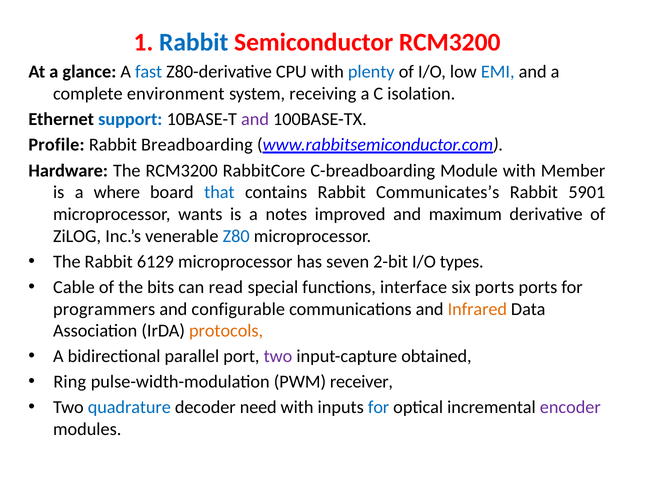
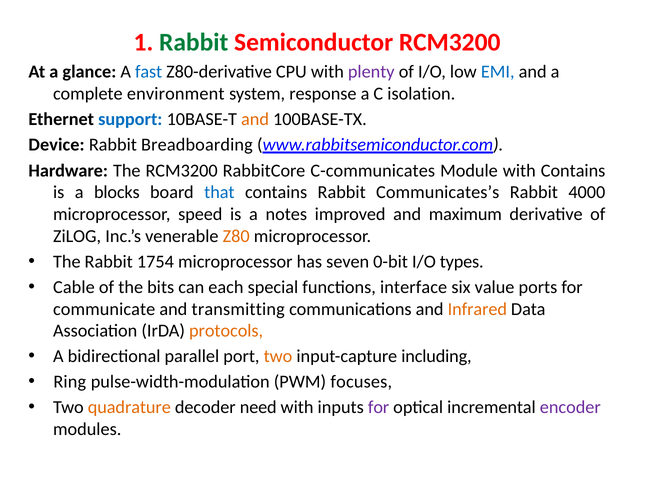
Rabbit colour: blue -> green (194, 42)
plenty colour: blue -> purple (371, 72)
receiving: receiving -> response (323, 94)
and colour: purple -> orange (255, 119)
Profile: Profile -> Device (57, 145)
C-breadboarding: C-breadboarding -> C-communicates (373, 171)
with Member: Member -> Contains (573, 171)
where: where -> blocks (117, 192)
5901: 5901 -> 4000 (587, 192)
wants: wants -> speed (200, 214)
Z80 colour: blue -> orange (236, 236)
6129: 6129 -> 1754 (155, 262)
2-bit: 2-bit -> 0-bit (391, 262)
read: read -> each (226, 287)
six ports: ports -> value (495, 287)
programmers: programmers -> communicate (104, 309)
configurable: configurable -> transmitting (238, 309)
two colour: purple -> orange (278, 356)
obtained: obtained -> including (436, 356)
receiver: receiver -> focuses (361, 382)
quadrature colour: blue -> orange (129, 407)
for colour: blue -> purple (379, 407)
